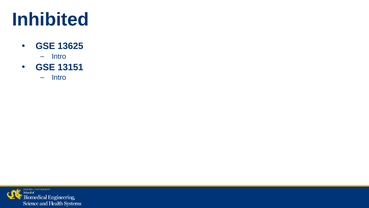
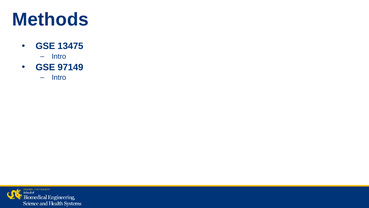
Inhibited: Inhibited -> Methods (50, 19)
13625: 13625 -> 13475 (70, 46)
13151: 13151 -> 97149 (70, 67)
